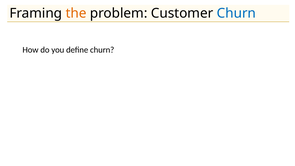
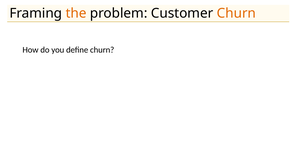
Churn colour: blue -> orange (236, 13)
